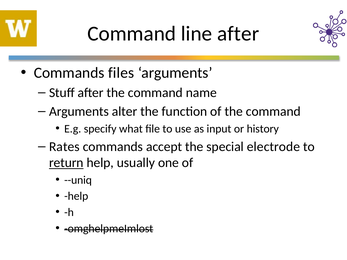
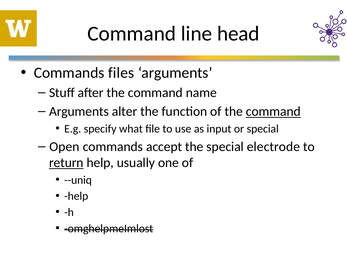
line after: after -> head (238, 34)
command underline: none -> present (273, 112)
or history: history -> special (263, 129)
Rates: Rates -> Open (64, 147)
